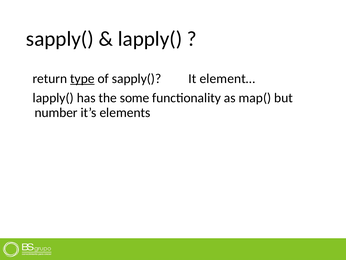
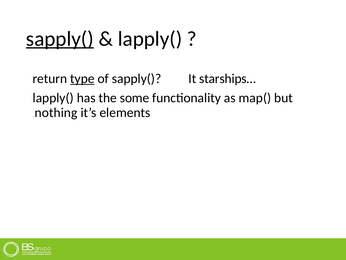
sapply( underline: none -> present (60, 39)
element…: element… -> starships… (228, 78)
number: number -> nothing (56, 112)
